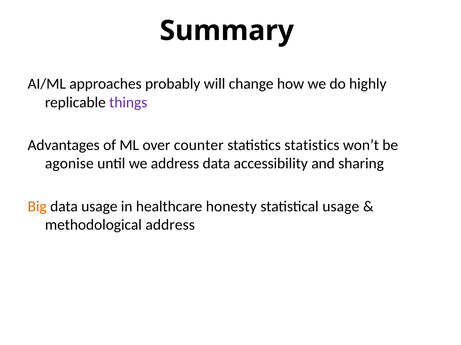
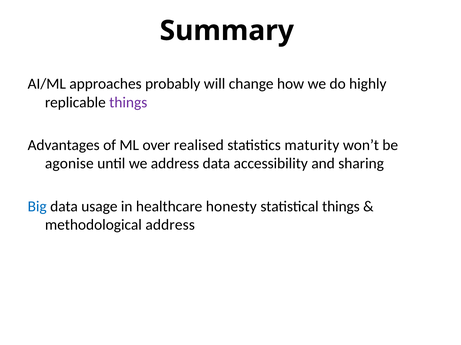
counter: counter -> realised (199, 146)
statistics statistics: statistics -> maturity (312, 146)
Big colour: orange -> blue (37, 207)
statistical usage: usage -> things (341, 207)
